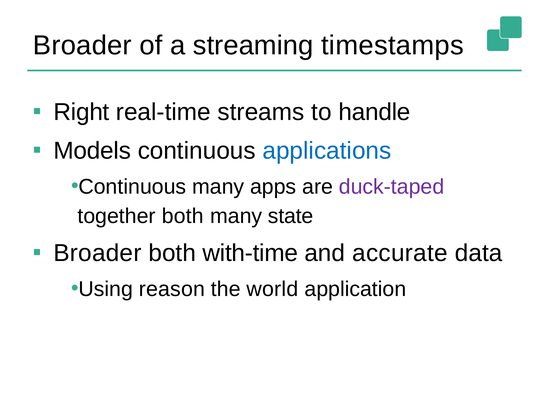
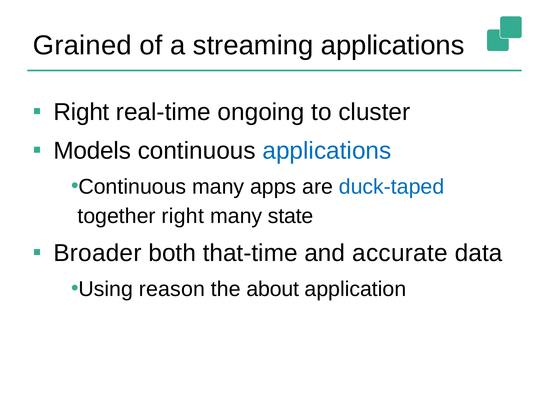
Broader: Broader -> Grained (82, 45)
streaming timestamps: timestamps -> applications (393, 45)
streams: streams -> ongoing (261, 112)
handle: handle -> cluster (374, 112)
duck-taped colour: purple -> blue (392, 187)
together both: both -> right (183, 216)
with-time: with-time -> that-time (250, 253)
world: world -> about (273, 289)
